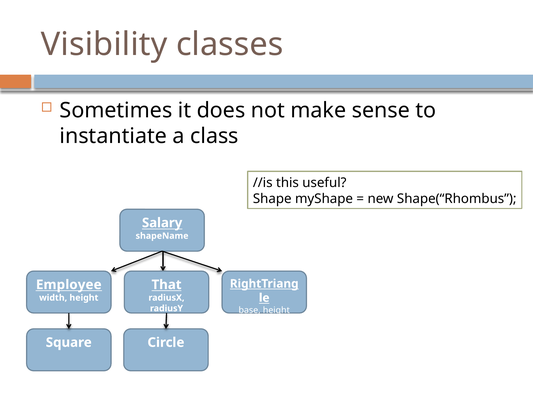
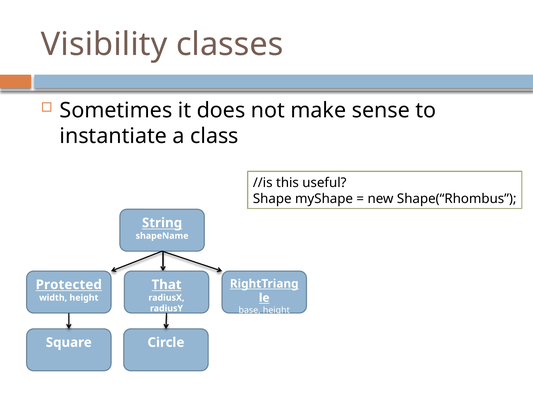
Salary: Salary -> String (162, 223)
Employee: Employee -> Protected (69, 285)
